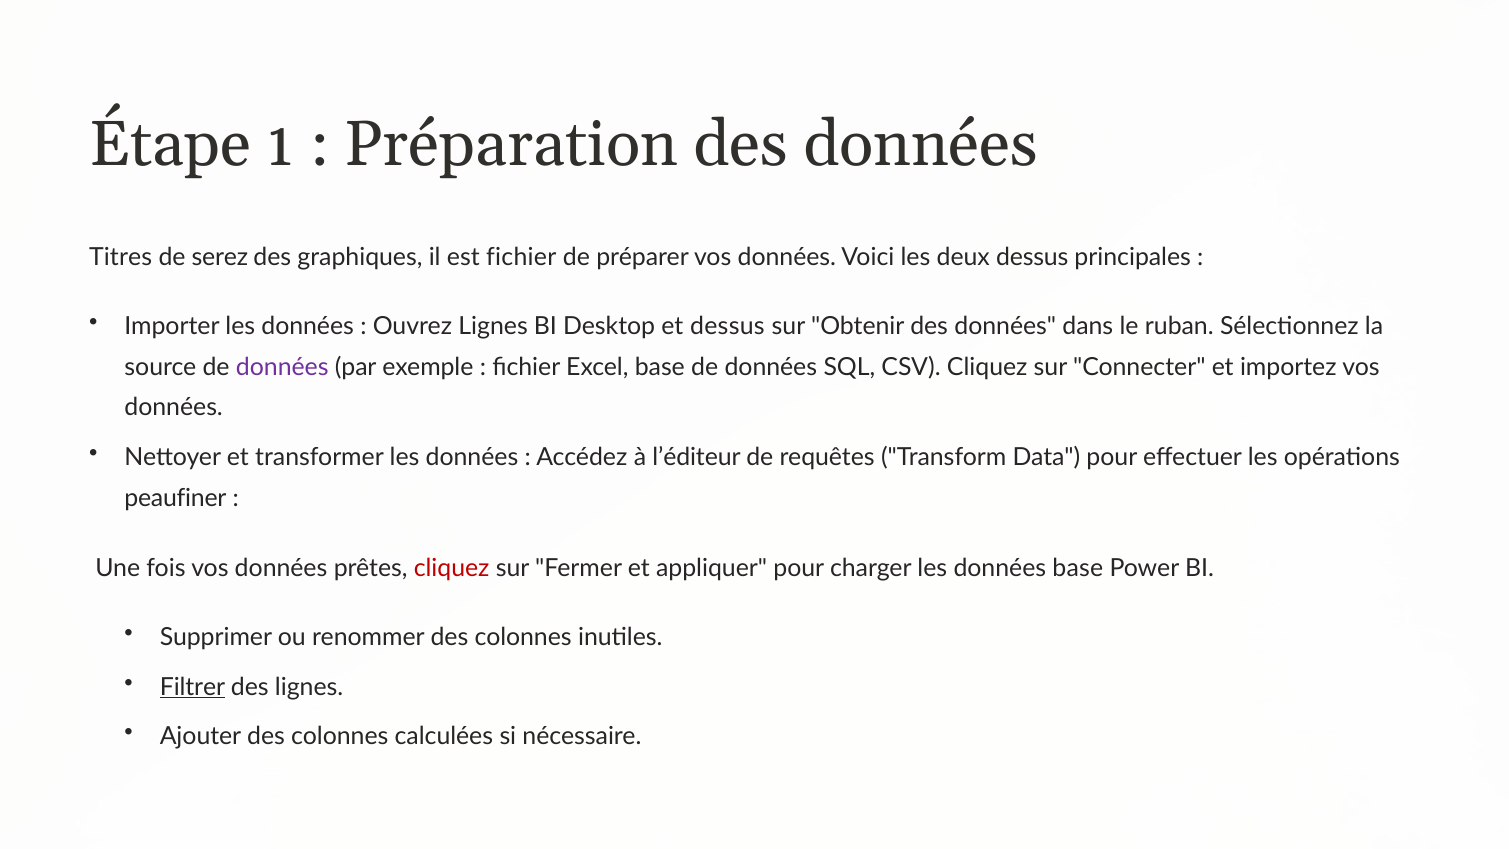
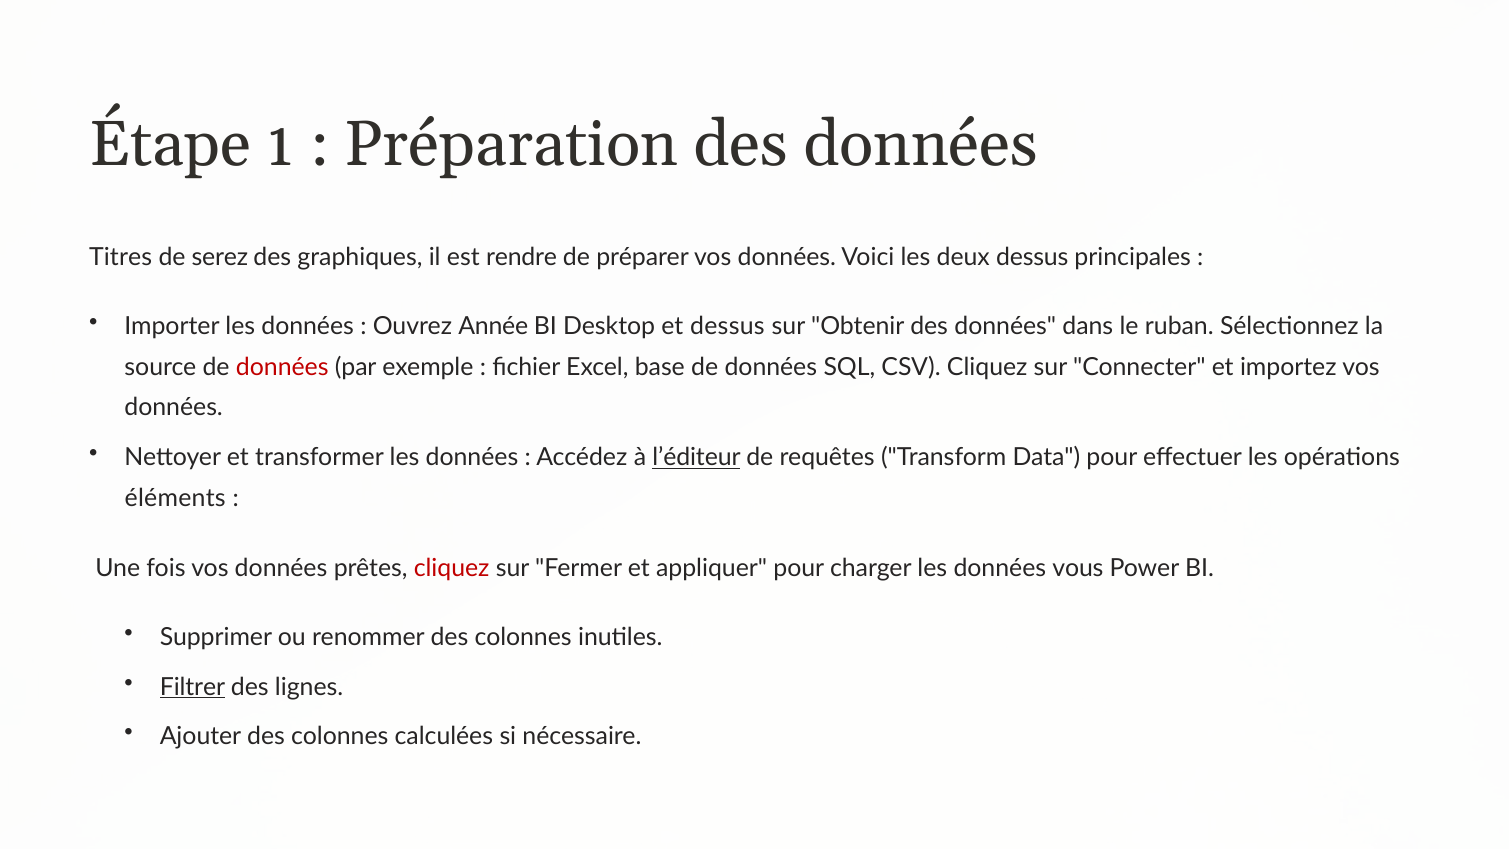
est fichier: fichier -> rendre (522, 257)
Ouvrez Lignes: Lignes -> Année (493, 326)
données colour: purple -> red (282, 367)
l’éditeur underline: none -> present (696, 458)
peaufiner: peaufiner -> éléments (175, 498)
données base: base -> vous (1078, 568)
